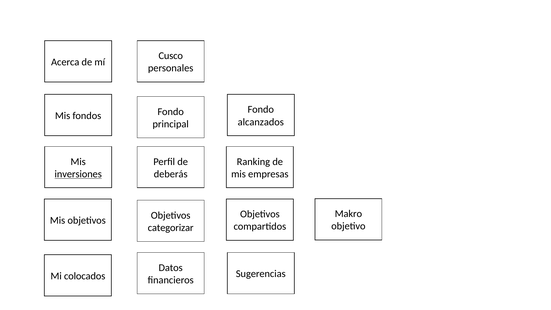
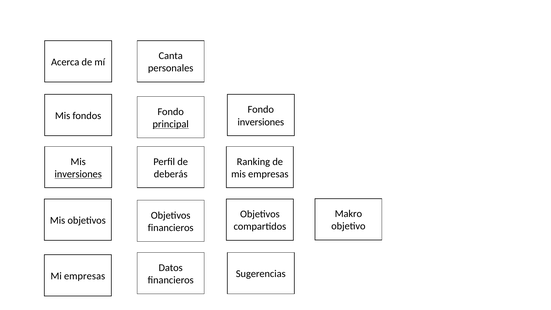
Cusco: Cusco -> Canta (171, 56)
alcanzados: alcanzados -> inversiones (261, 122)
principal underline: none -> present (171, 124)
categorizar: categorizar -> financieros (171, 228)
Mi colocados: colocados -> empresas (85, 276)
